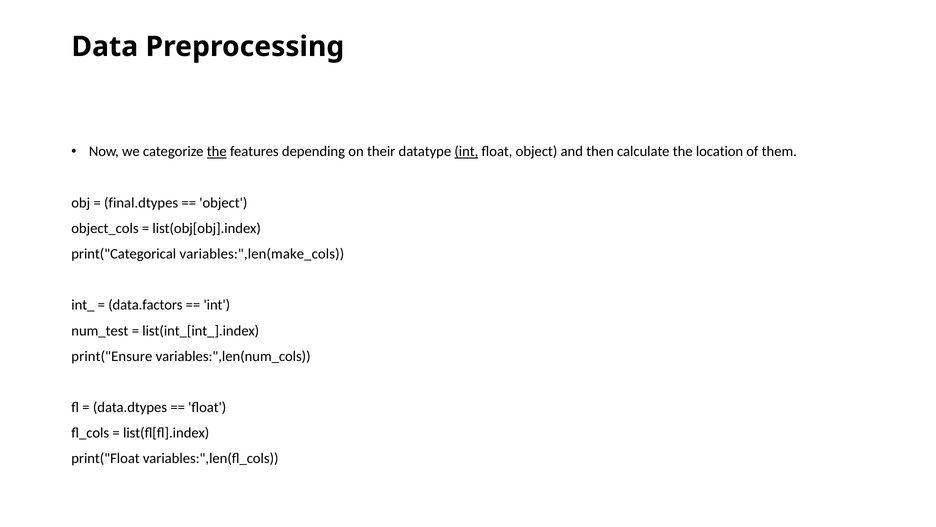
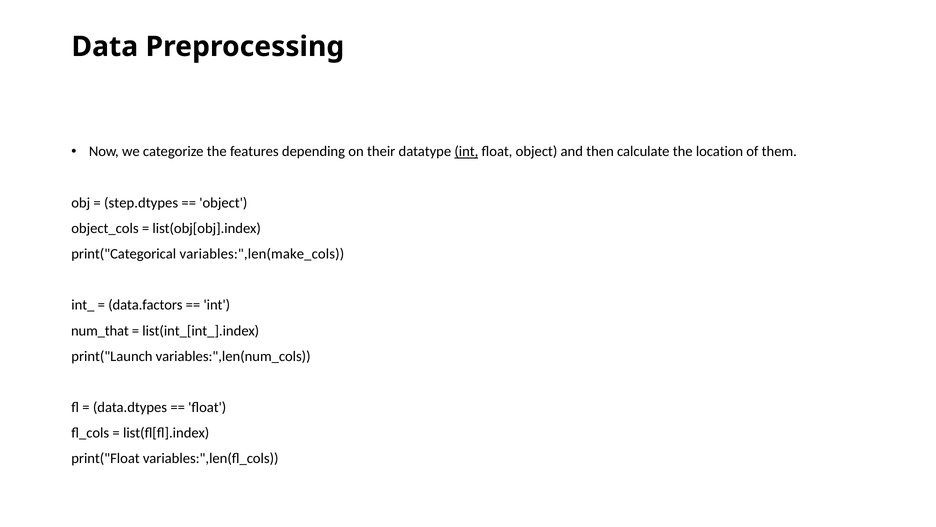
the underline: present -> none (217, 151)
final.dtypes: final.dtypes -> step.dtypes (141, 203)
num_test: num_test -> num_that (100, 330)
print("Ensure: print("Ensure -> print("Launch (112, 356)
